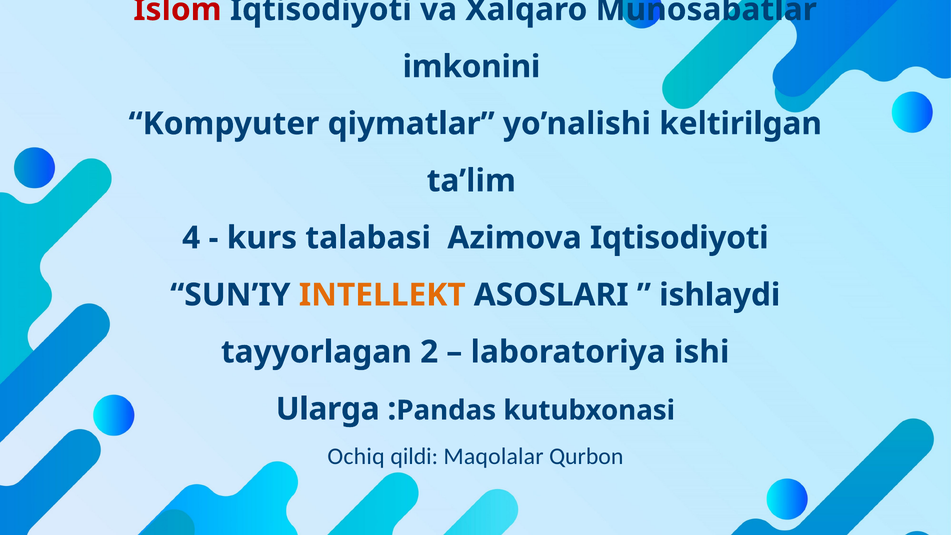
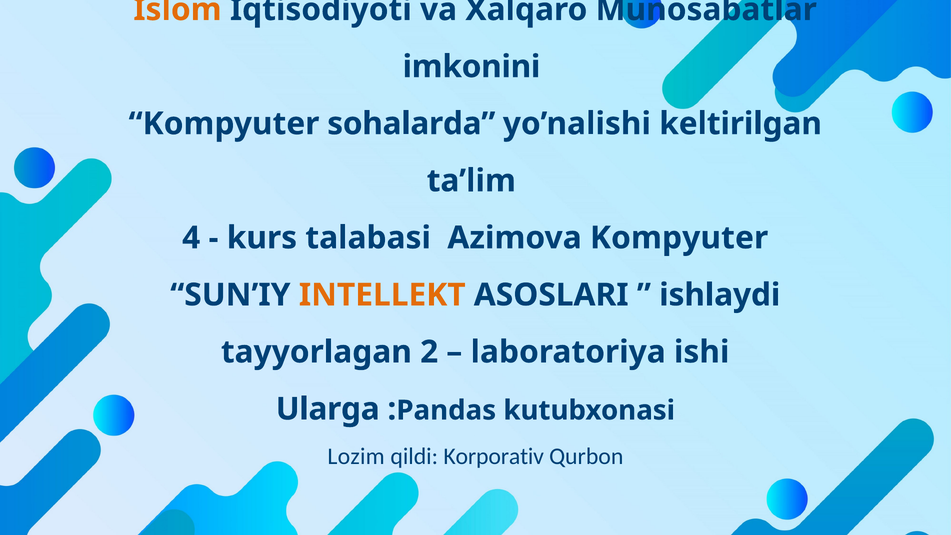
Islom colour: red -> orange (177, 10)
qiymatlar: qiymatlar -> sohalarda (411, 124)
Azimova Iqtisodiyoti: Iqtisodiyoti -> Kompyuter (679, 238)
Ochiq: Ochiq -> Lozim (356, 456)
Maqolalar: Maqolalar -> Korporativ (494, 456)
